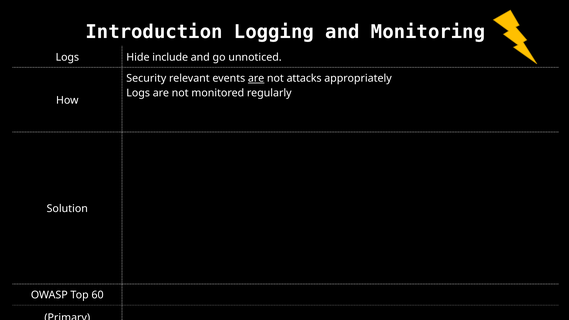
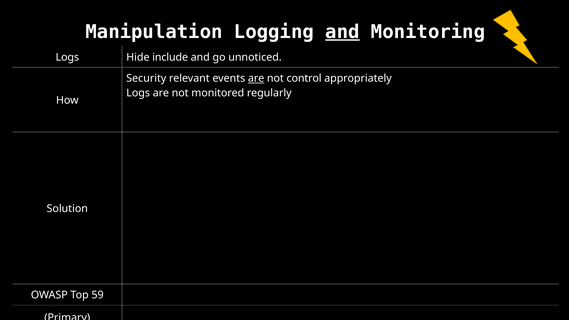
Introduction: Introduction -> Manipulation (154, 32)
and underline: none -> present (342, 32)
attacks: attacks -> control (304, 78)
60: 60 -> 59 (98, 295)
